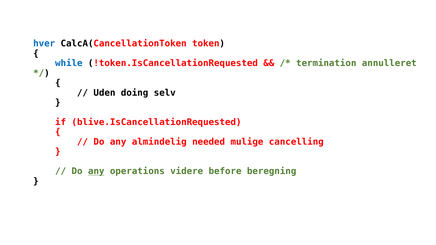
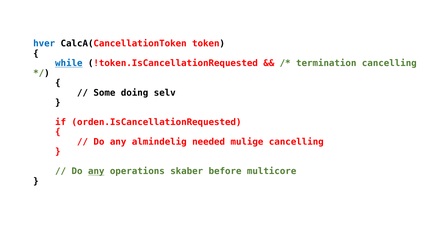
while underline: none -> present (69, 63)
termination annulleret: annulleret -> cancelling (389, 63)
Uden: Uden -> Some (104, 93)
blive.IsCancellationRequested: blive.IsCancellationRequested -> orden.IsCancellationRequested (157, 122)
videre: videre -> skaber (187, 171)
beregning: beregning -> multicore (272, 171)
